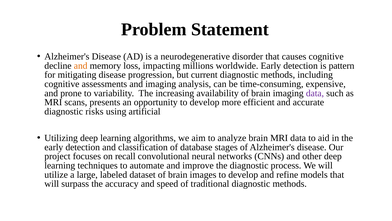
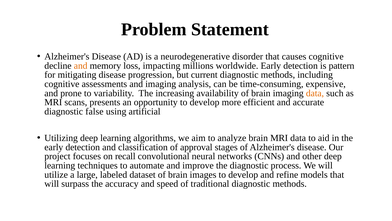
data colour: purple -> orange (315, 93)
risks: risks -> false (94, 111)
database: database -> approval (196, 147)
